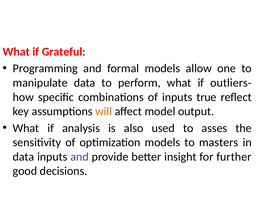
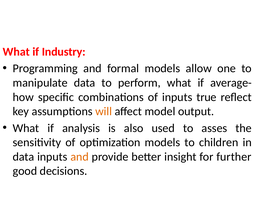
Grateful: Grateful -> Industry (64, 52)
outliers-: outliers- -> average- (231, 83)
masters: masters -> children (219, 142)
and colour: purple -> orange (80, 157)
